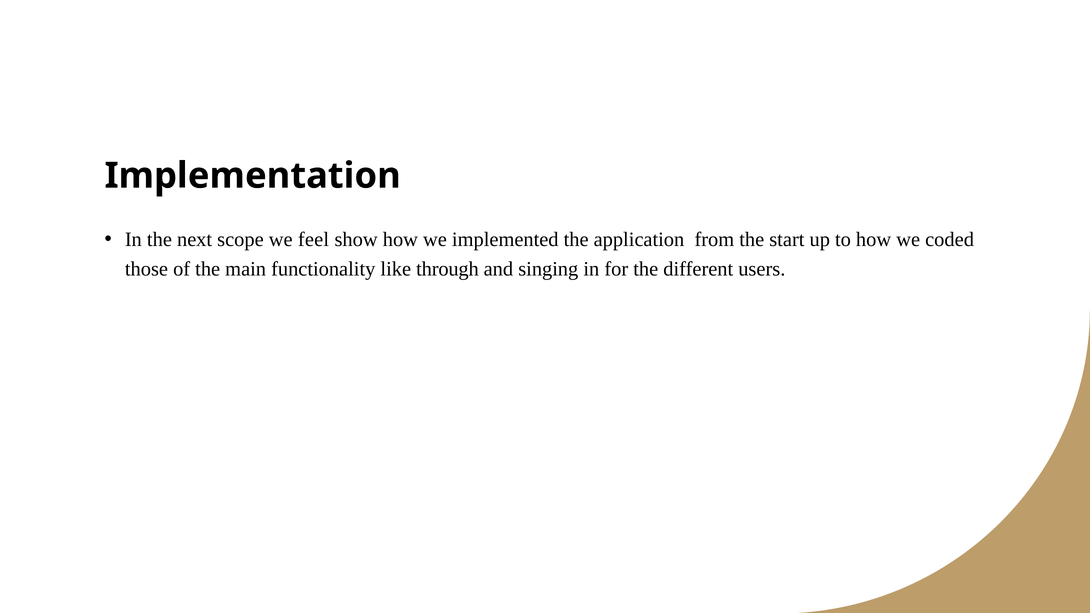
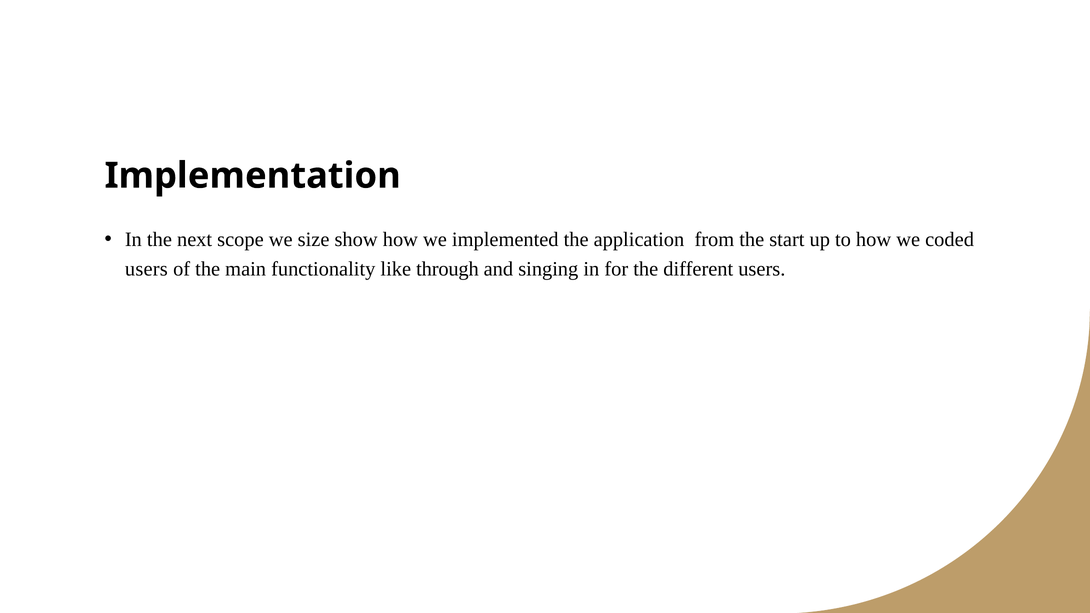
feel: feel -> size (314, 240)
those: those -> users (146, 269)
